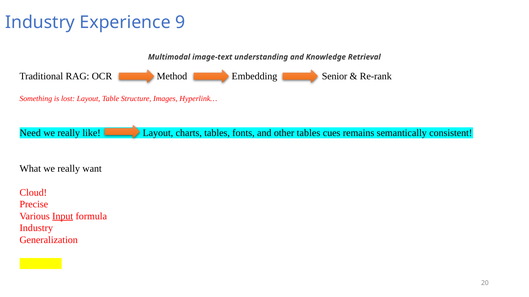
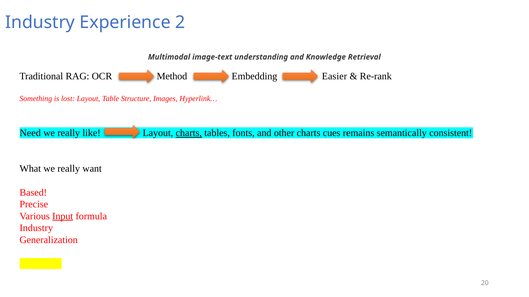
9: 9 -> 2 (180, 22)
Senior: Senior -> Easier (334, 76)
charts underline: none -> present (189, 133)
other tables: tables -> charts (309, 133)
Cloud: Cloud -> Based (33, 193)
